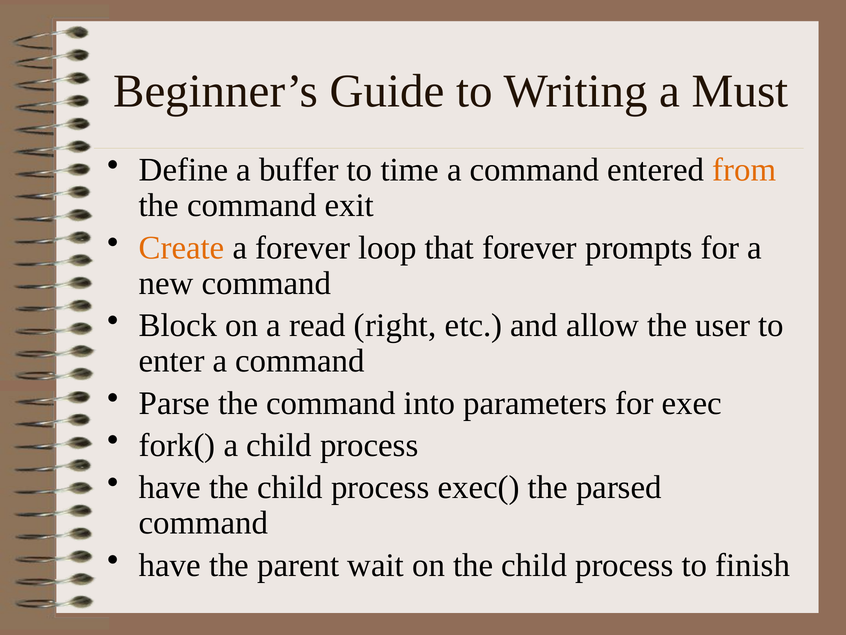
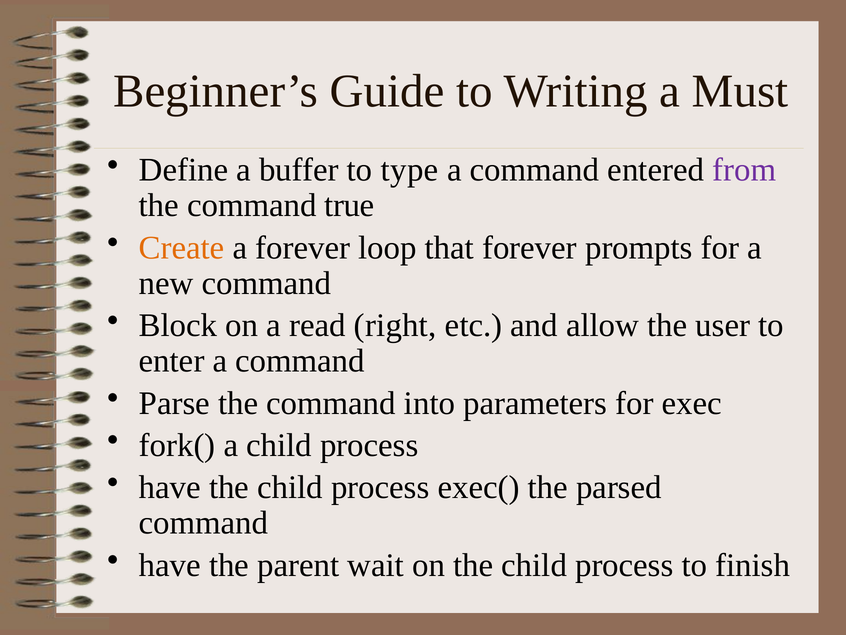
time: time -> type (410, 170)
from colour: orange -> purple (744, 170)
exit: exit -> true (349, 205)
